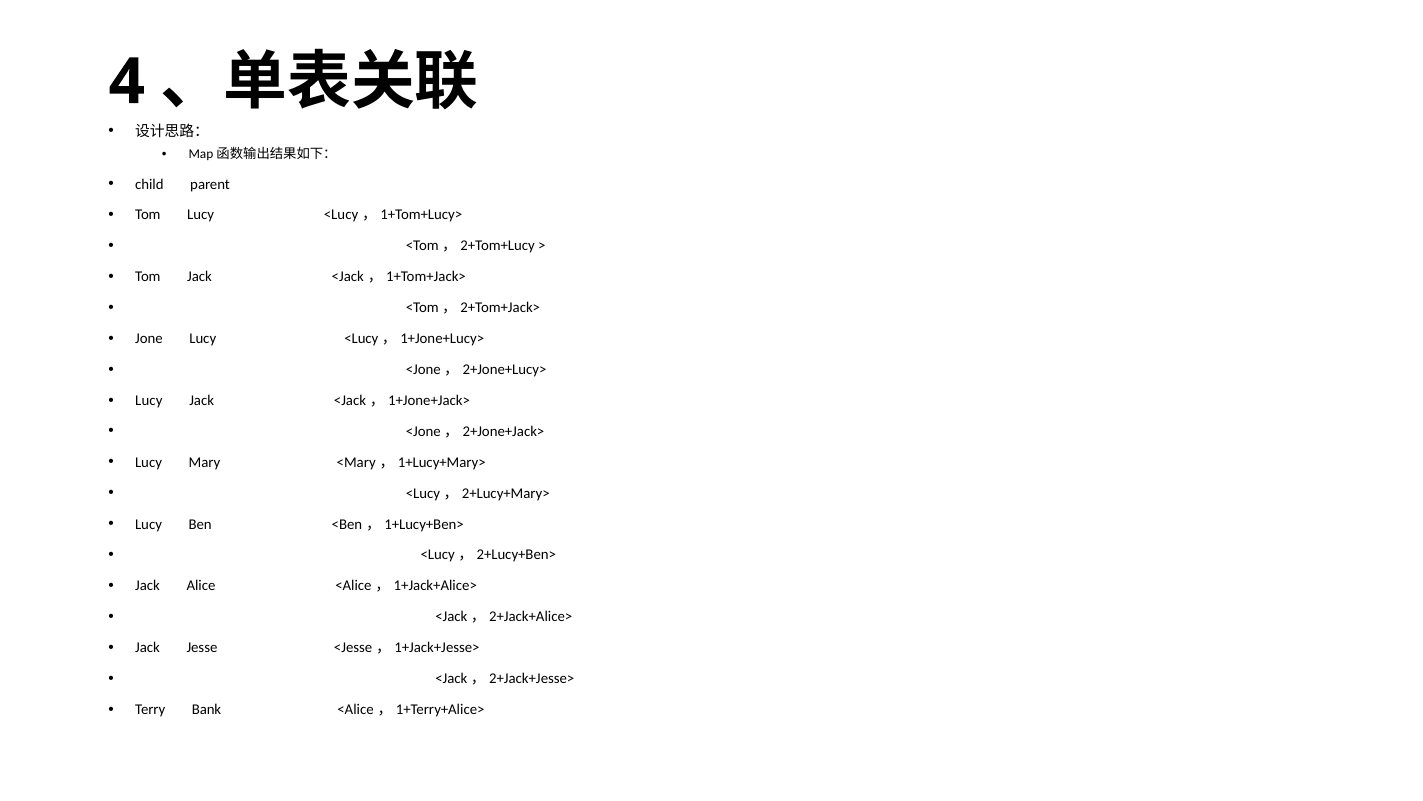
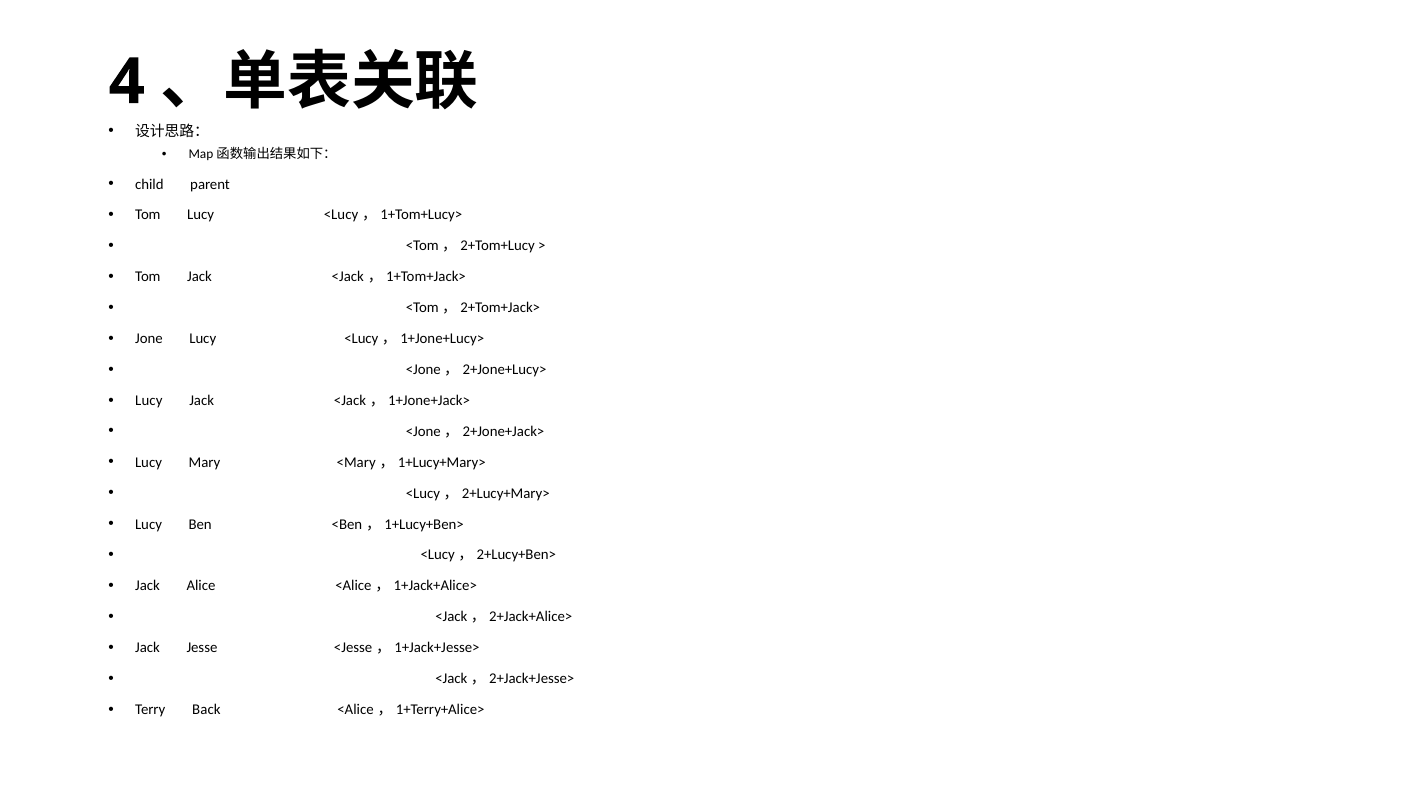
Bank: Bank -> Back (206, 709)
